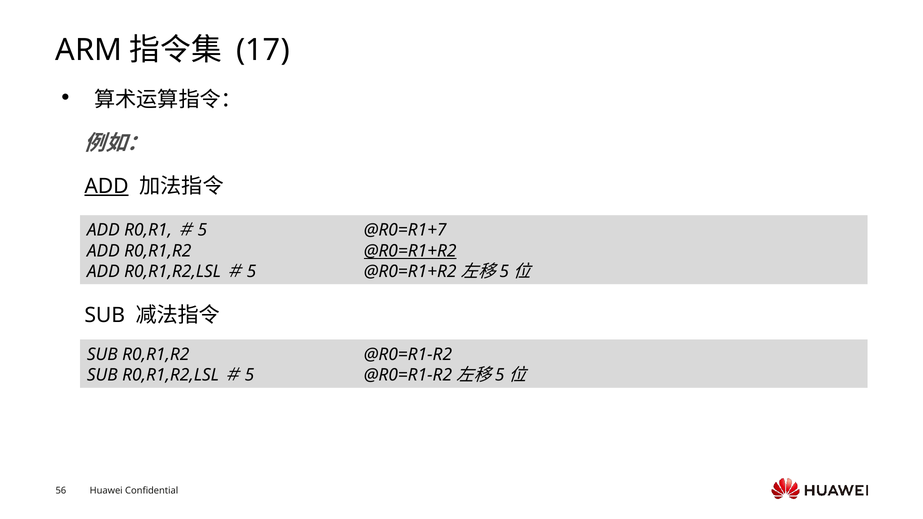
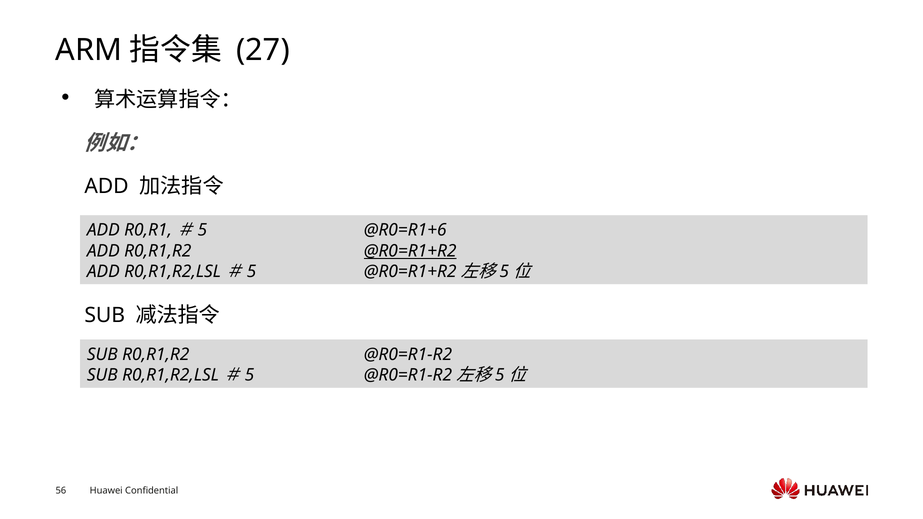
17: 17 -> 27 (263, 50)
ADD underline: present -> none (107, 186)
@R0=R1+7: @R0=R1+7 -> @R0=R1+6 (405, 230)
